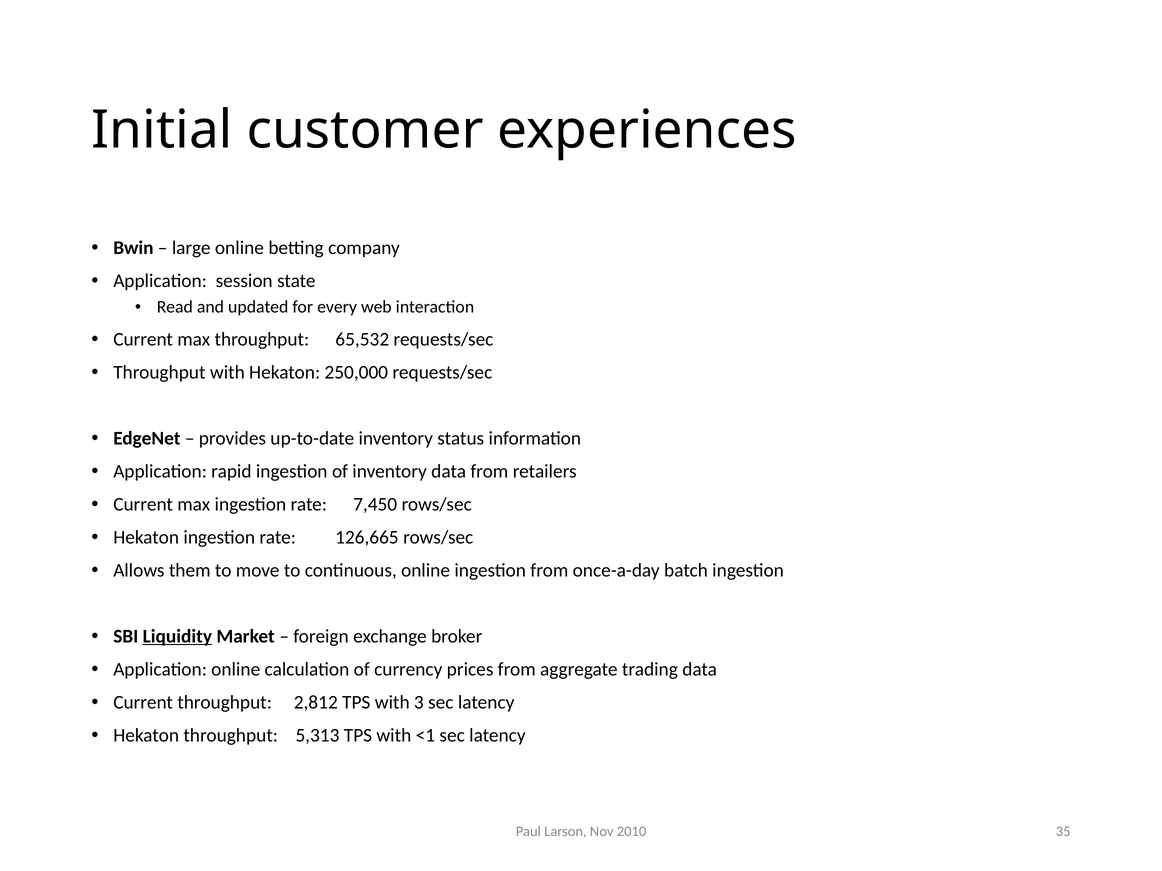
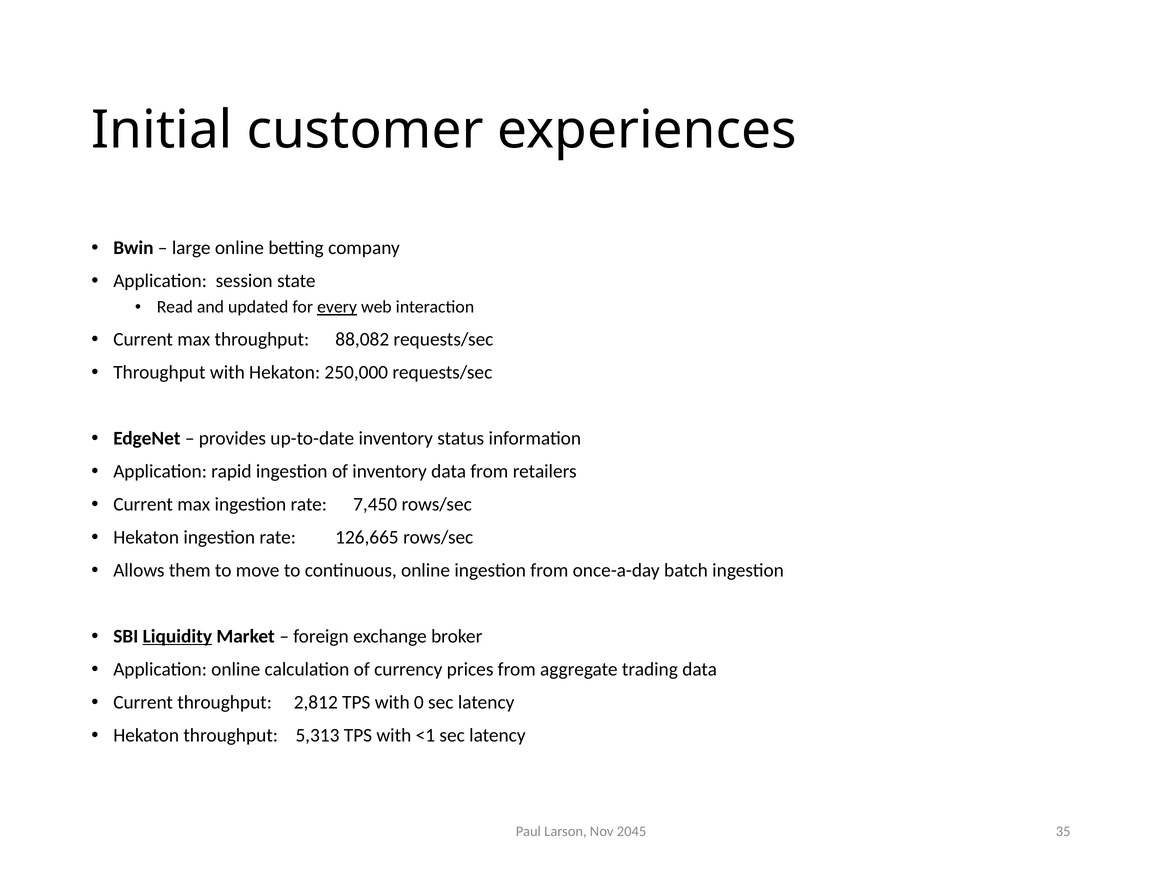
every underline: none -> present (337, 307)
65,532: 65,532 -> 88,082 (362, 339)
3: 3 -> 0 (419, 703)
2010: 2010 -> 2045 (632, 832)
